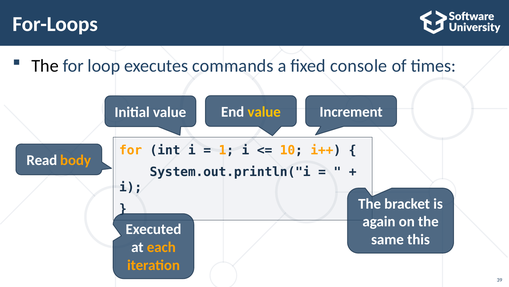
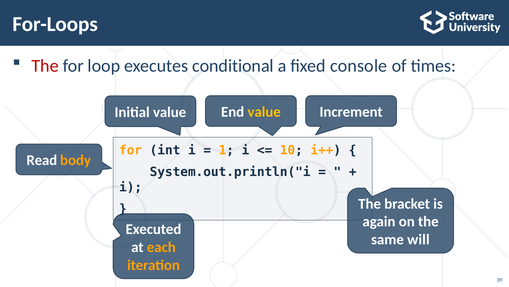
The colour: black -> red (45, 66)
commands: commands -> conditional (233, 66)
this: this -> will (418, 239)
